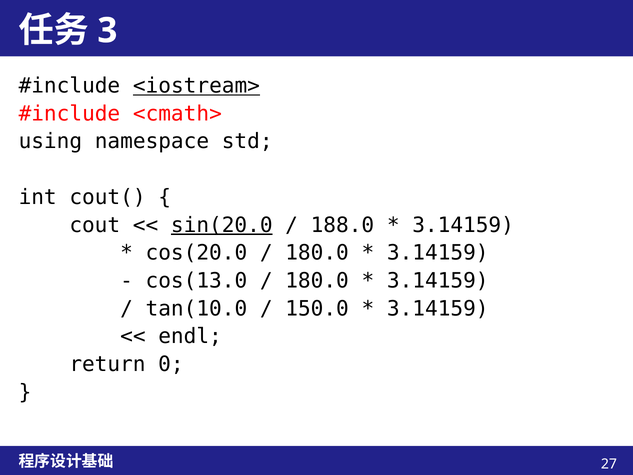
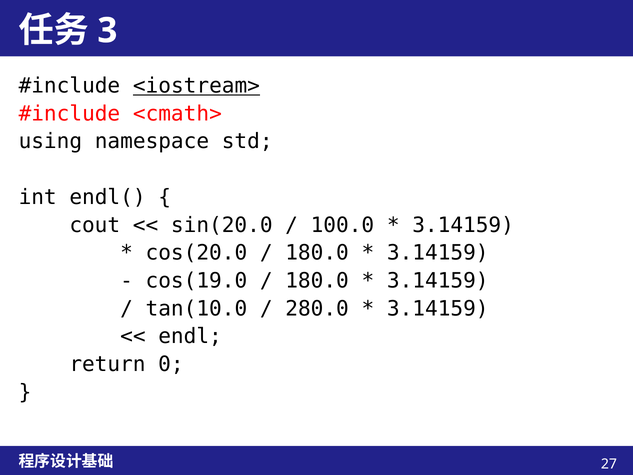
cout(: cout( -> endl( (107, 197)
sin(20.0 underline: present -> none (222, 225)
188.0: 188.0 -> 100.0 (342, 225)
cos(13.0: cos(13.0 -> cos(19.0 (196, 281)
150.0: 150.0 -> 280.0 (317, 308)
